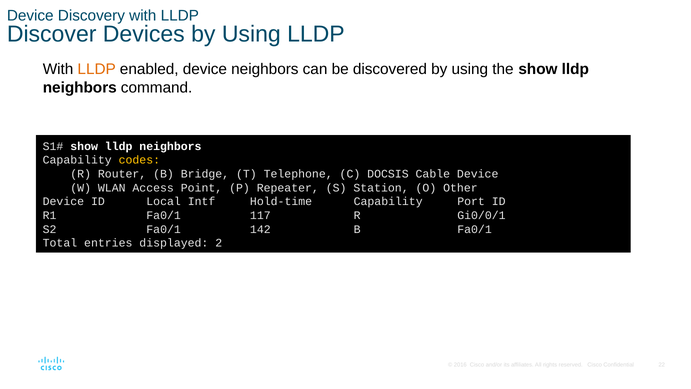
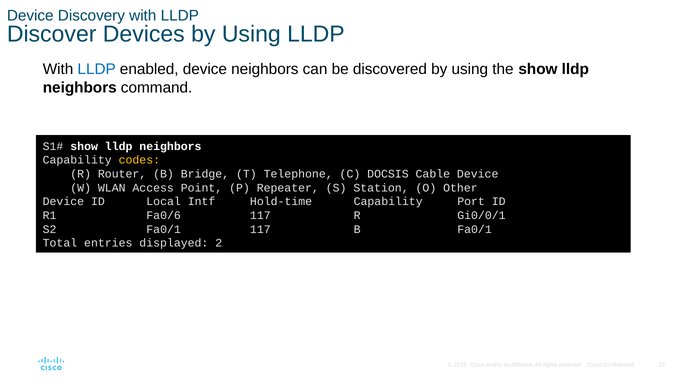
LLDP colour: orange -> blue (97, 69)
R1 Fa0/1: Fa0/1 -> Fa0/6 (164, 215)
Fa0/1 142: 142 -> 117 (260, 229)
